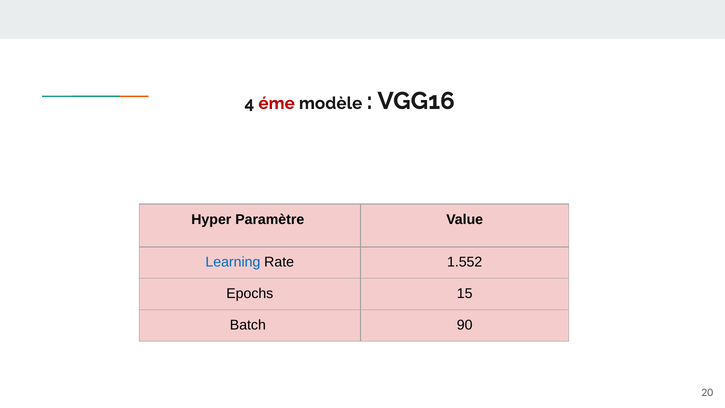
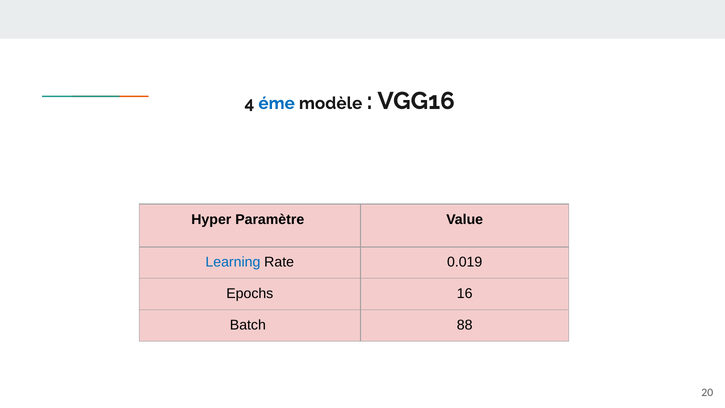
éme colour: red -> blue (277, 103)
1.552: 1.552 -> 0.019 (465, 262)
15: 15 -> 16 (465, 294)
90: 90 -> 88 (465, 325)
